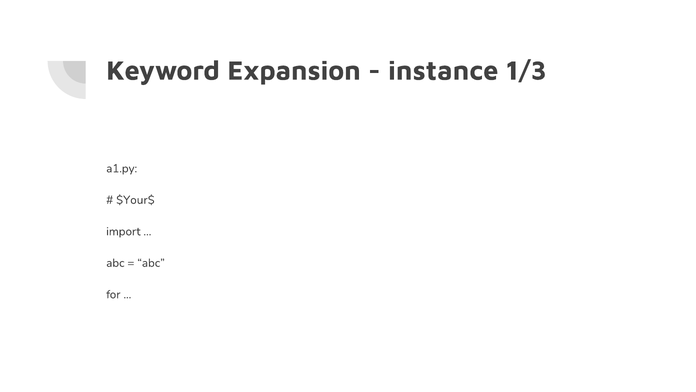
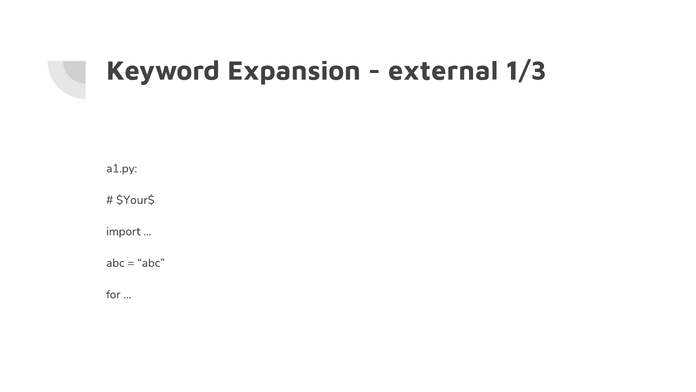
instance: instance -> external (443, 71)
